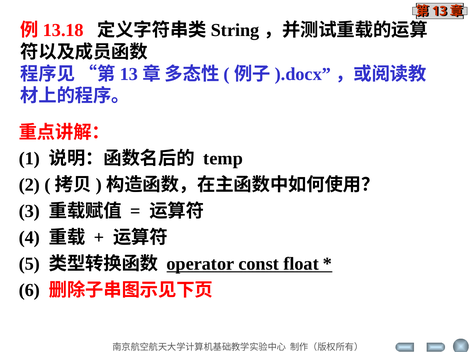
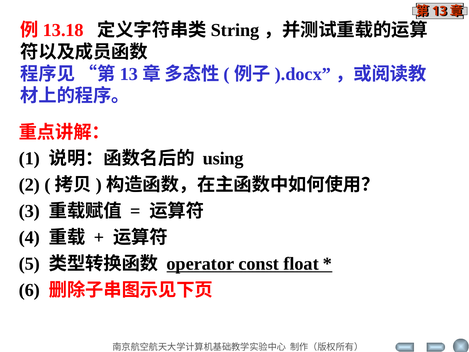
temp: temp -> using (223, 159)
